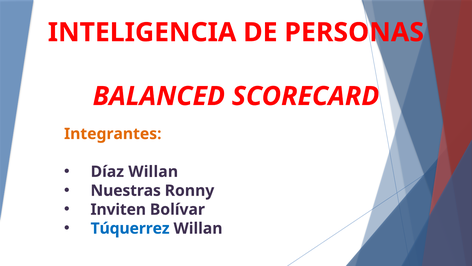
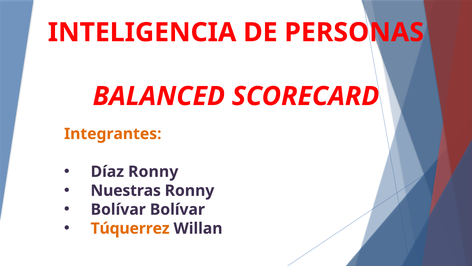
Díaz Willan: Willan -> Ronny (153, 171)
Inviten: Inviten -> Bolívar (118, 209)
Túquerrez colour: blue -> orange (130, 228)
